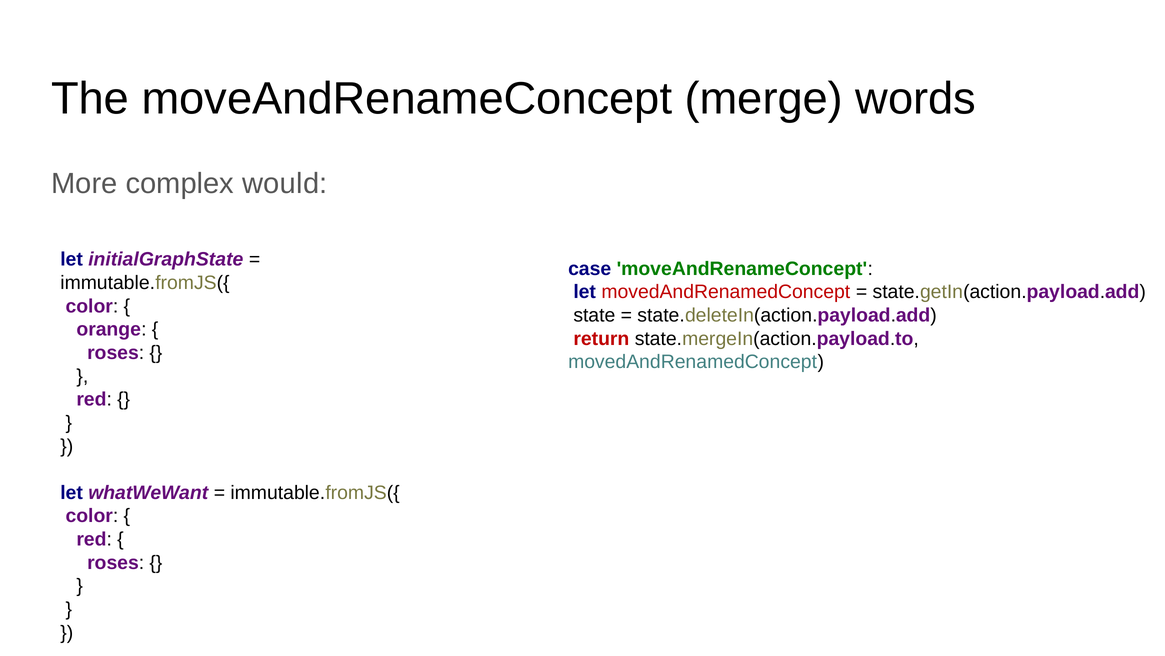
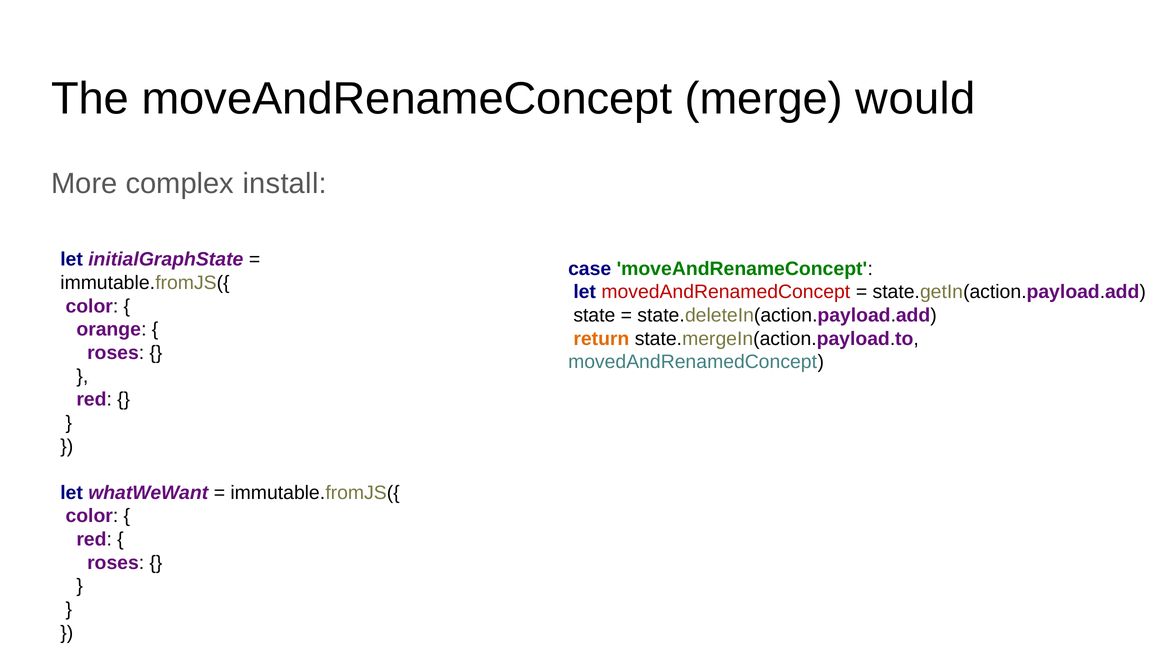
words: words -> would (916, 99)
would: would -> install (285, 183)
return colour: red -> orange (601, 338)
